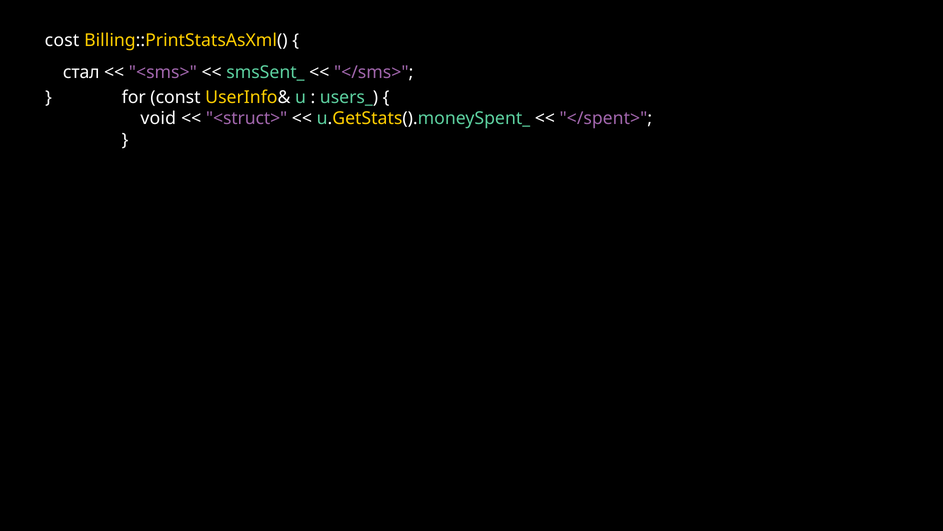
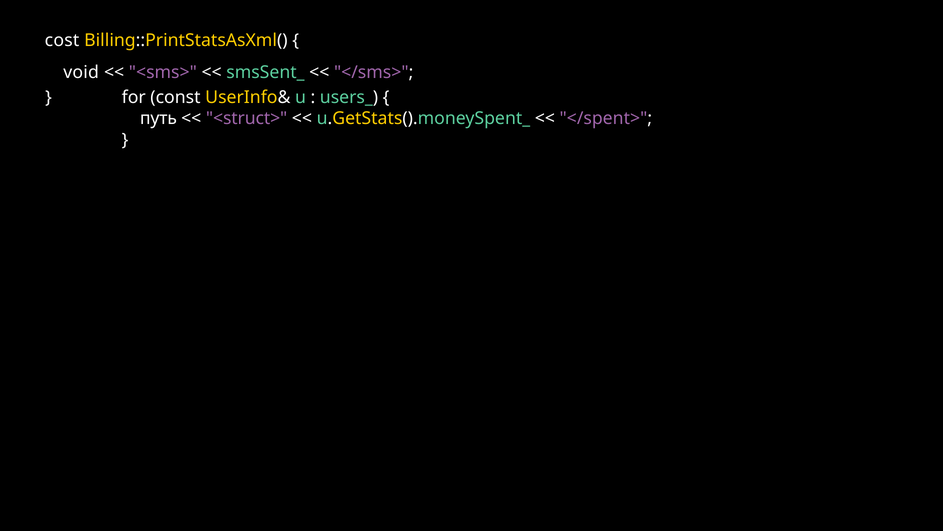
стал: стал -> void (81, 72)
void: void -> путь (158, 118)
